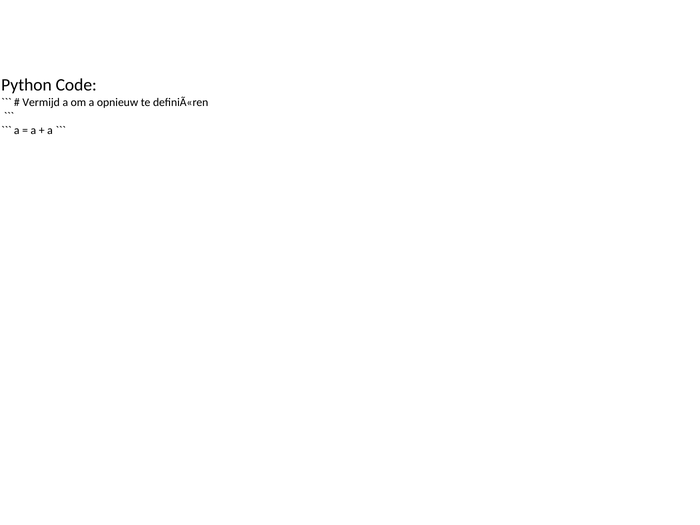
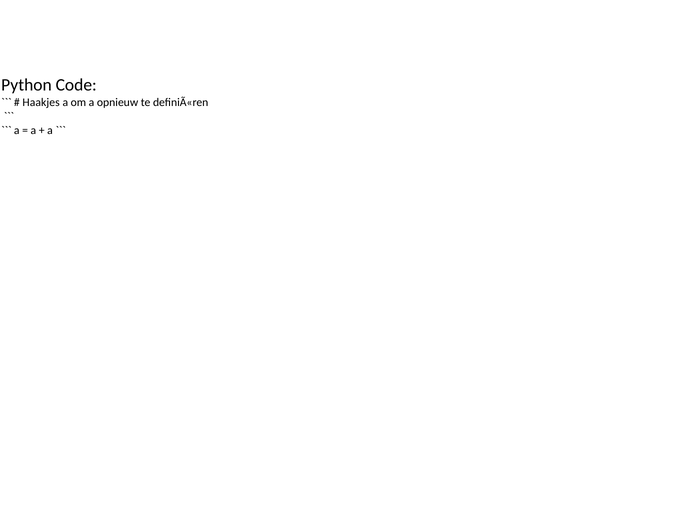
Vermijd: Vermijd -> Haakjes (41, 102)
